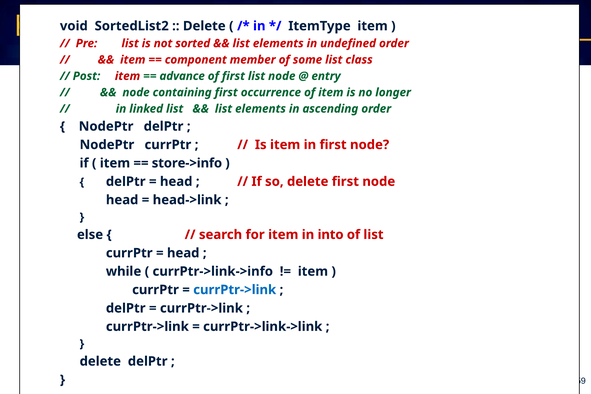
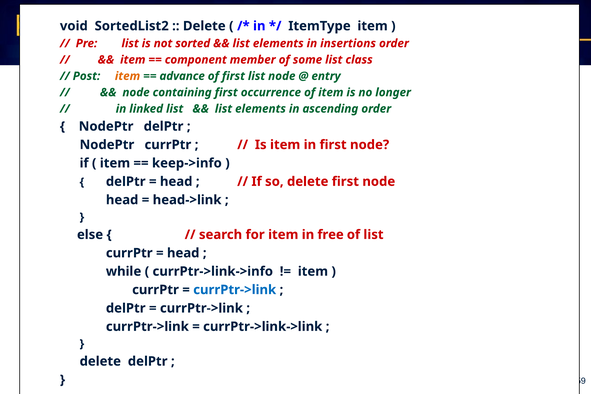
undefined: undefined -> insertions (348, 43)
item colour: red -> orange (128, 76)
store->info: store->info -> keep->info (187, 163)
into: into -> free (331, 235)
